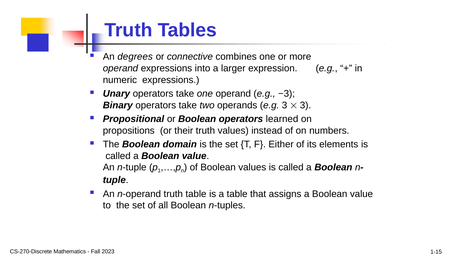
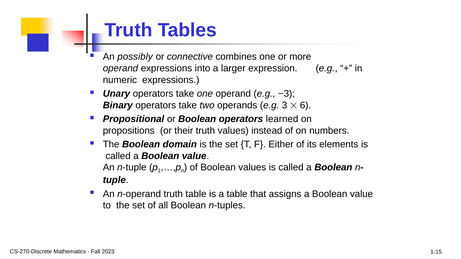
degrees: degrees -> possibly (135, 57)
3: 3 -> 6 (305, 105)
